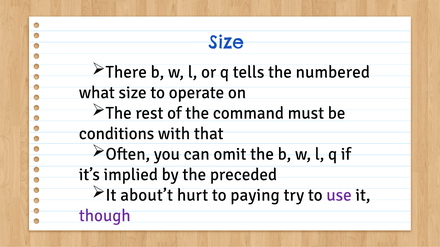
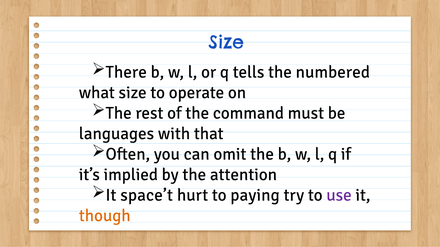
conditions: conditions -> languages (116, 134)
preceded: preceded -> attention (243, 175)
about’t: about’t -> space’t (147, 195)
though colour: purple -> orange (105, 216)
